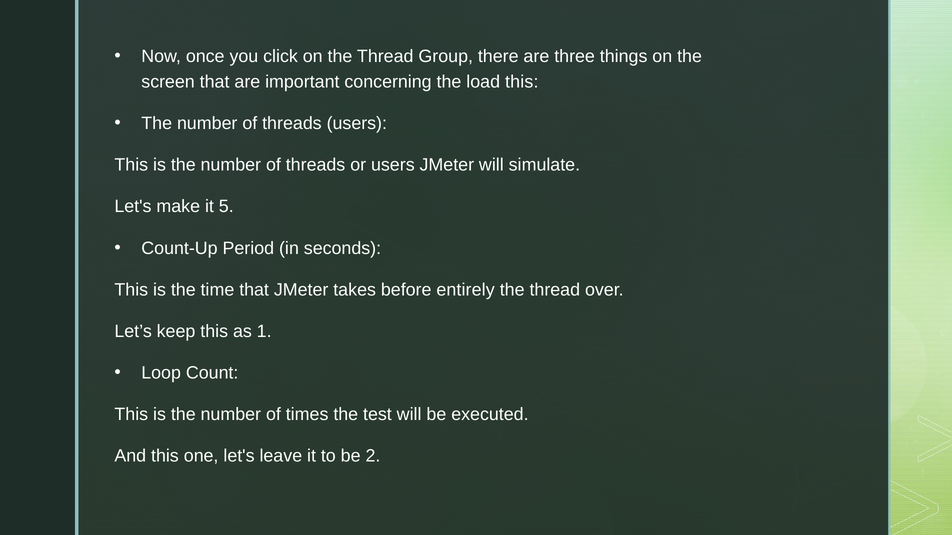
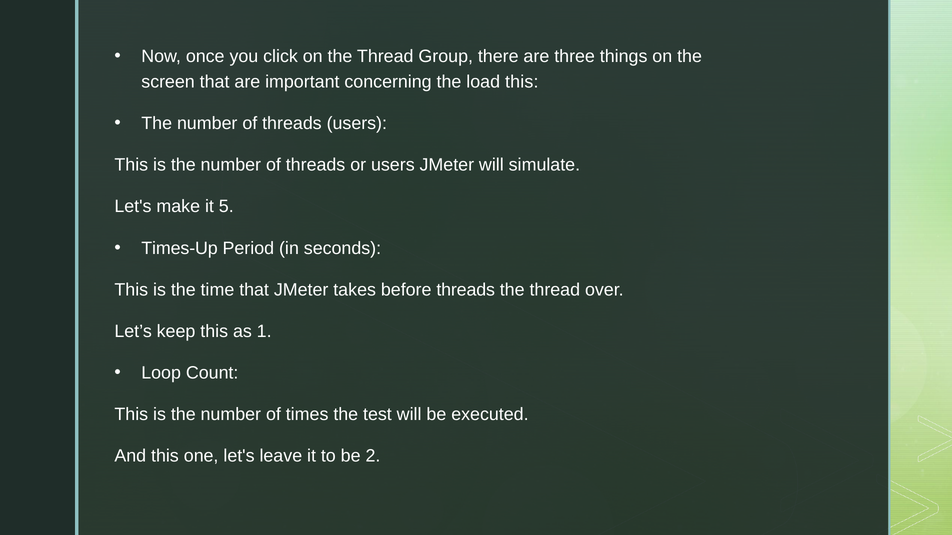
Count-Up: Count-Up -> Times-Up (180, 248)
before entirely: entirely -> threads (466, 290)
